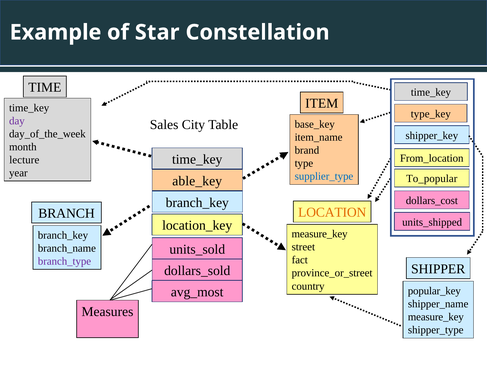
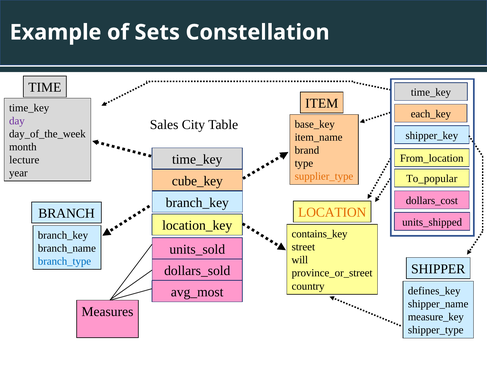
Star: Star -> Sets (157, 32)
type_key: type_key -> each_key (431, 114)
supplier_type colour: blue -> orange (324, 176)
able_key: able_key -> cube_key (197, 181)
measure_key: measure_key -> contains_key (320, 234)
fact: fact -> will (300, 260)
branch_type colour: purple -> blue (64, 261)
popular_key: popular_key -> defines_key (434, 290)
